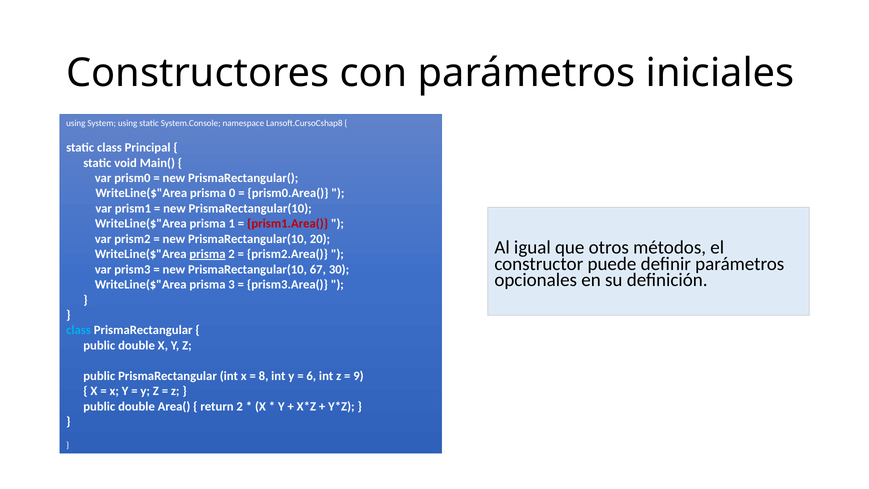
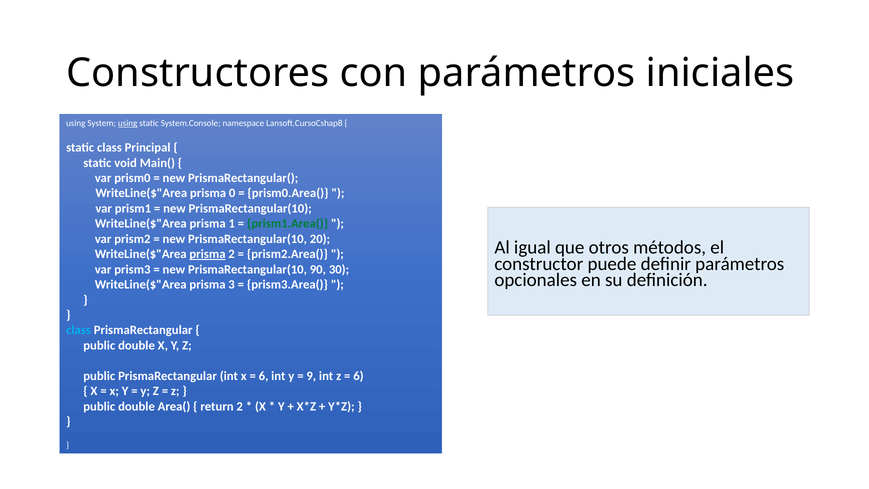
using underline: none -> present (128, 123)
prism1.Area( colour: red -> green (288, 224)
67: 67 -> 90 (318, 269)
8: 8 -> 6 (264, 376)
6: 6 -> 9 (311, 376)
9: 9 -> 6 (358, 376)
